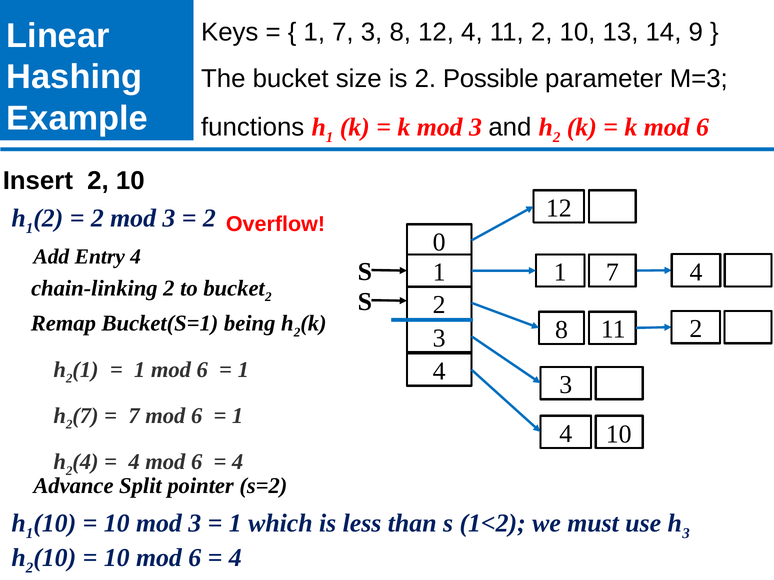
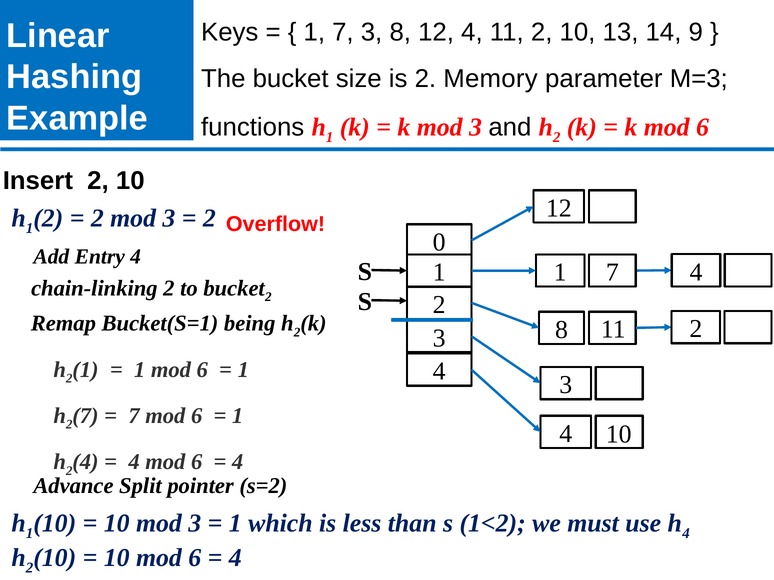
Possible: Possible -> Memory (490, 79)
3: 3 -> 4 (686, 534)
